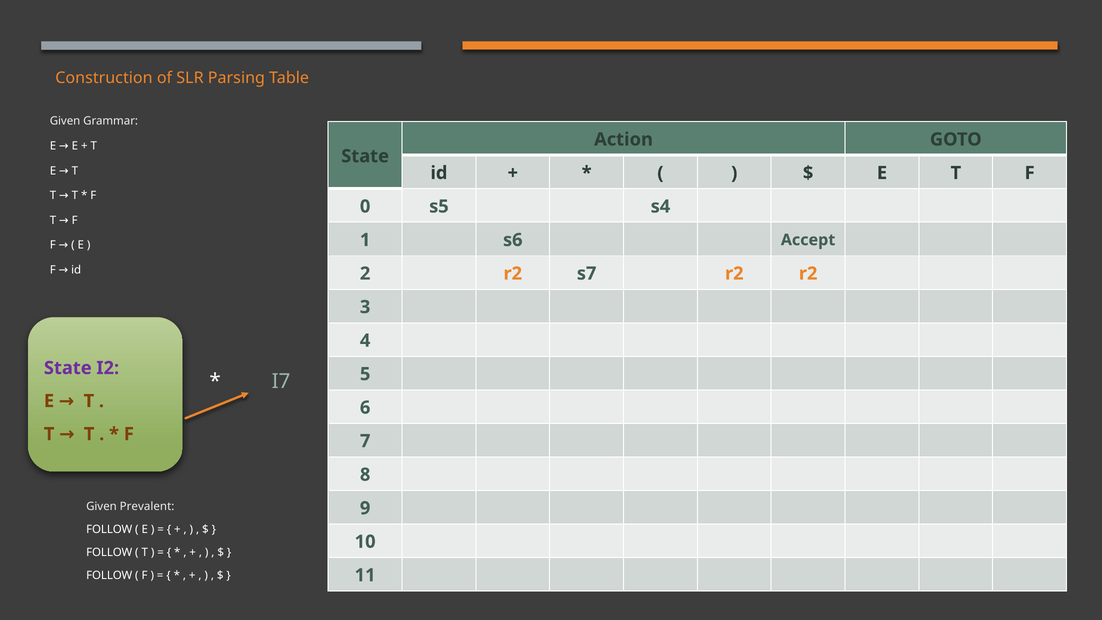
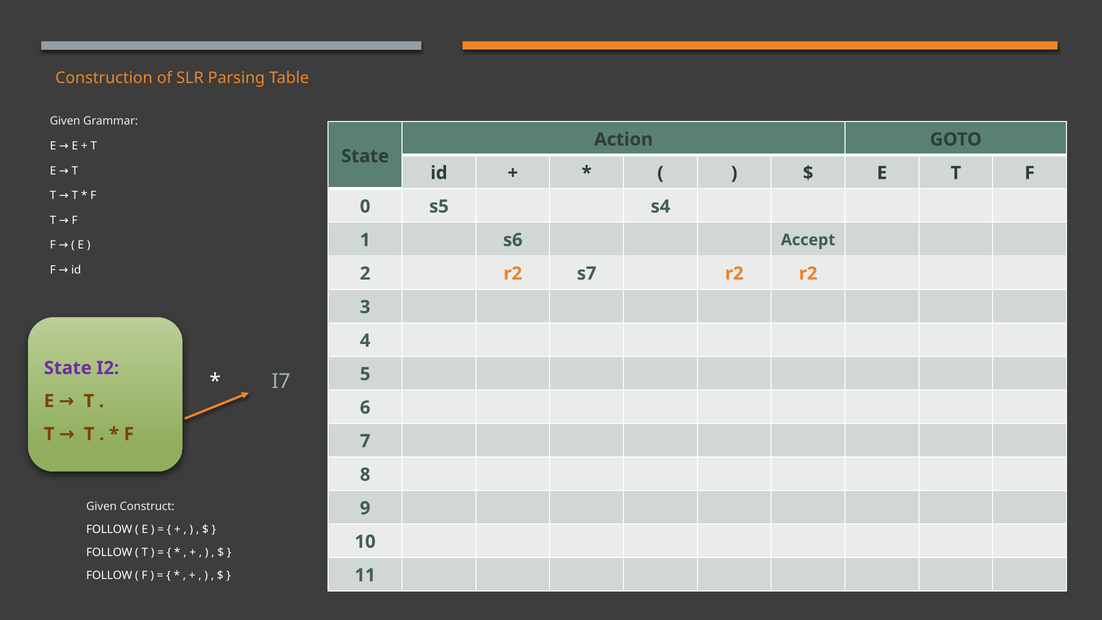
Prevalent: Prevalent -> Construct (147, 507)
